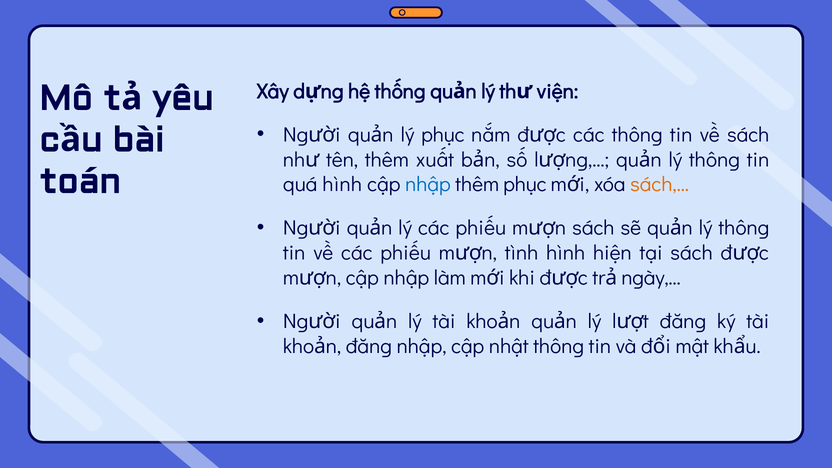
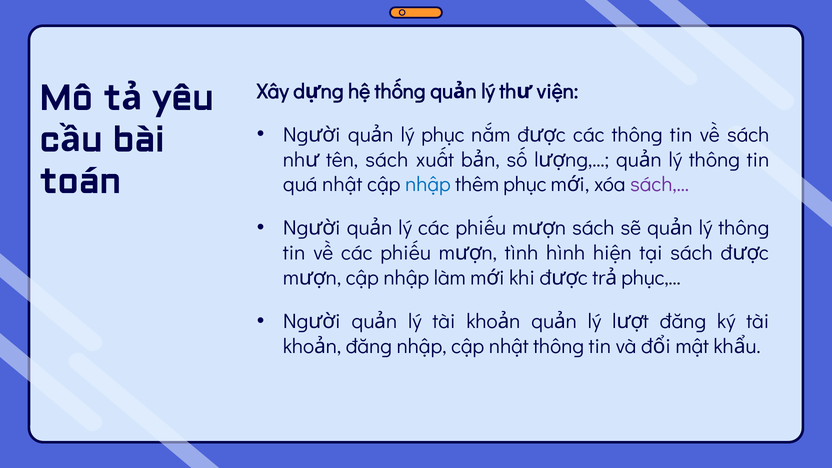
tên thêm: thêm -> sách (387, 160)
quá hình: hình -> nhật (342, 185)
sách,… colour: orange -> purple (660, 185)
ngày,…: ngày,… -> phục,… (651, 278)
